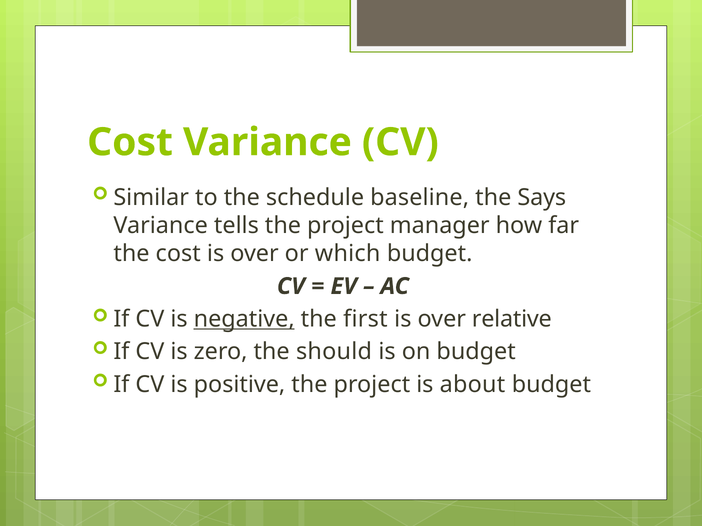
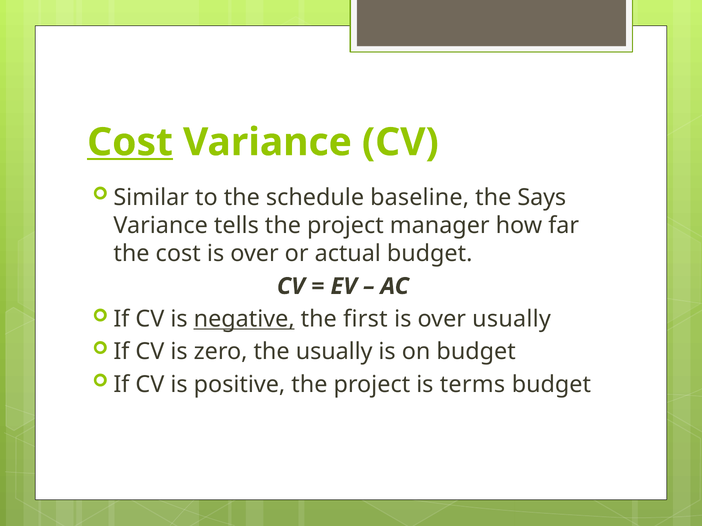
Cost underline: none -> present (130, 142)
which: which -> actual (348, 254)
over relative: relative -> usually (512, 319)
the should: should -> usually (334, 352)
about: about -> terms (472, 385)
